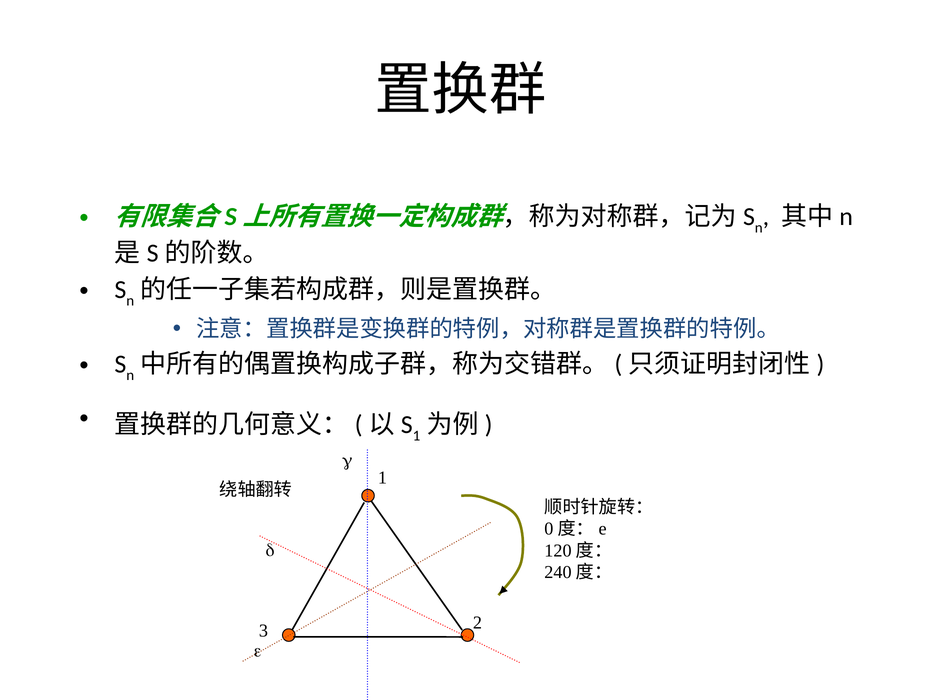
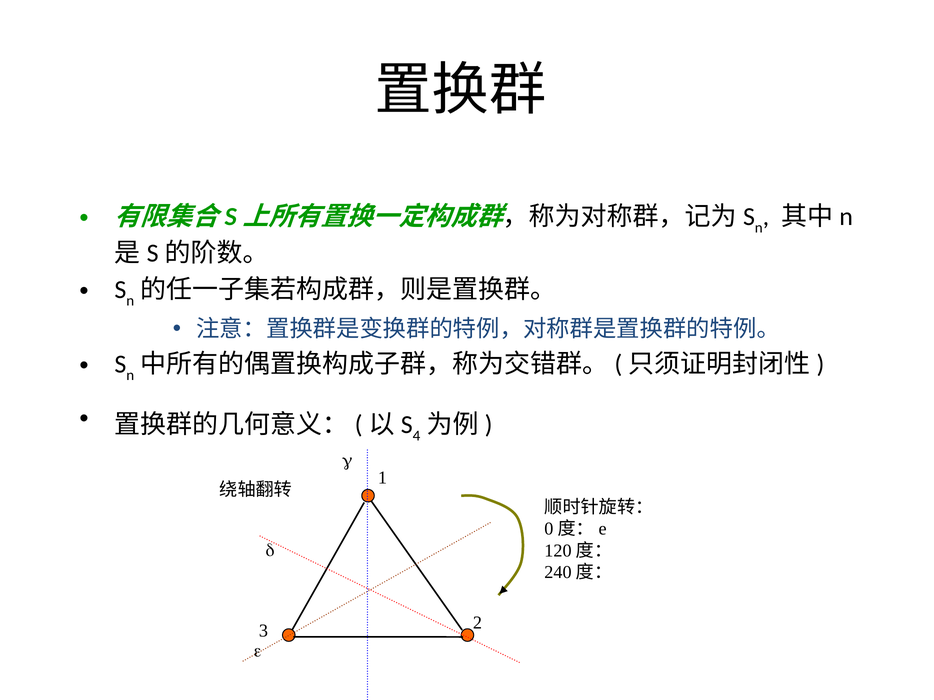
1: 1 -> 4 (417, 436)
